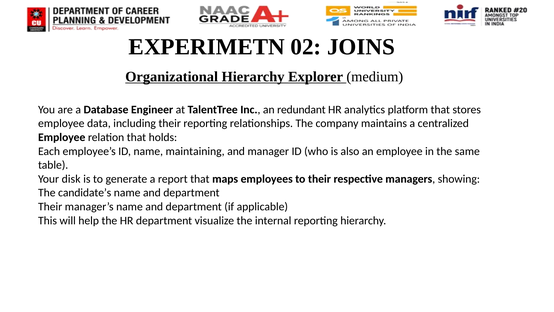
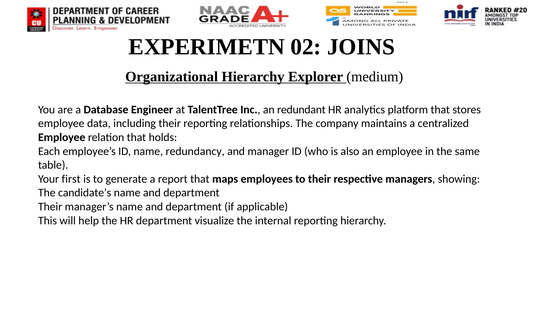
maintaining: maintaining -> redundancy (195, 151)
disk: disk -> first (71, 179)
